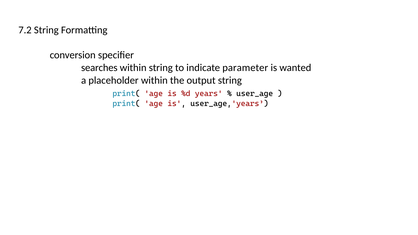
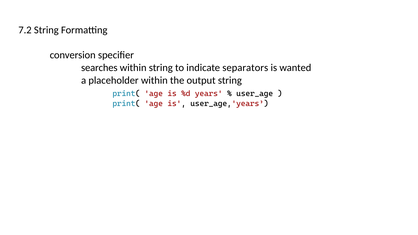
parameter: parameter -> separators (245, 68)
